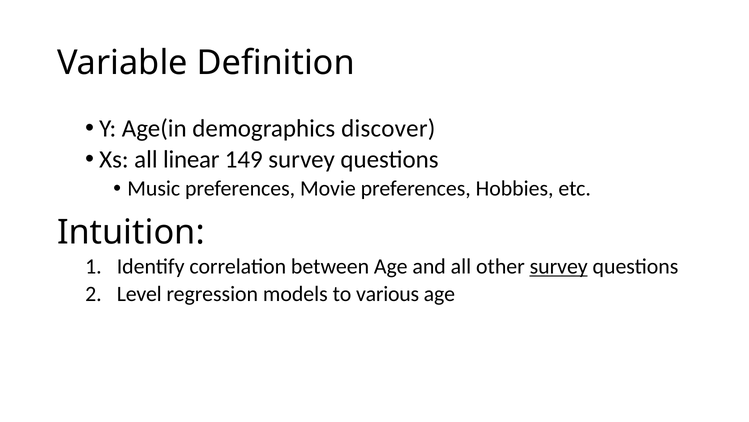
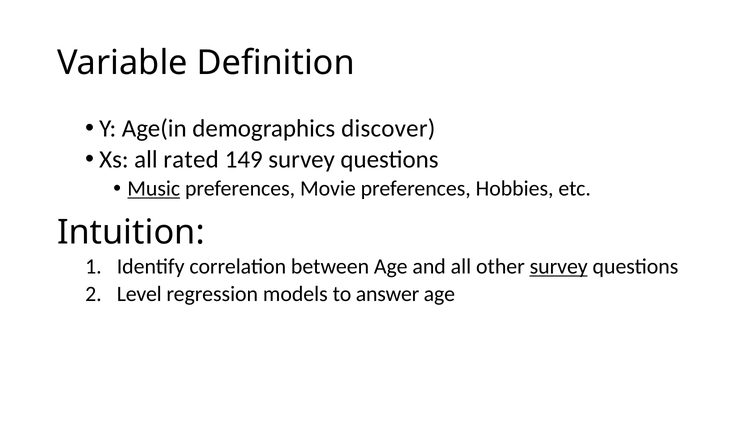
linear: linear -> rated (191, 159)
Music underline: none -> present (154, 188)
various: various -> answer (388, 294)
